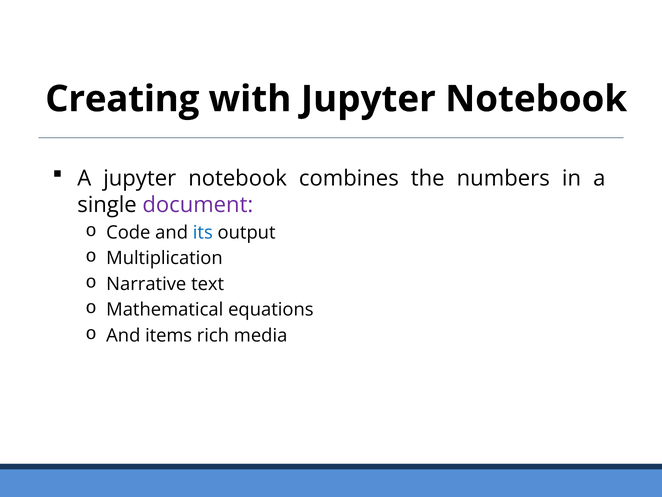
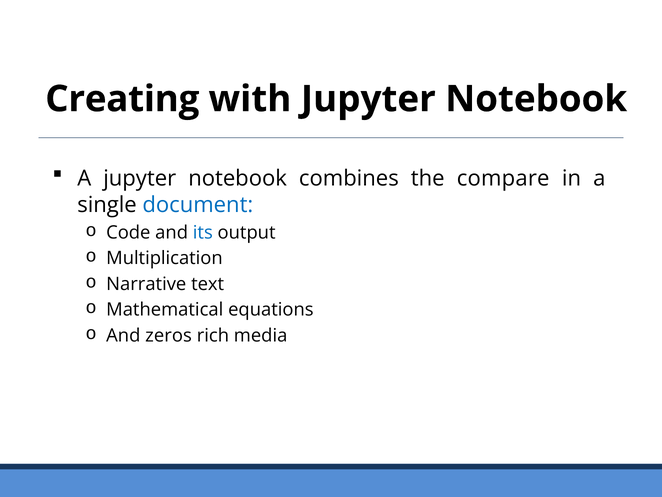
numbers: numbers -> compare (503, 178)
document colour: purple -> blue (198, 205)
items: items -> zeros (169, 335)
